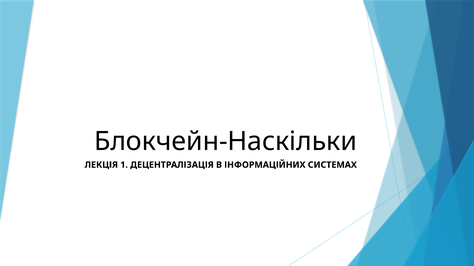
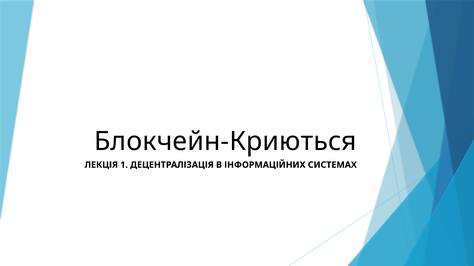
Блокчейн-Наскільки: Блокчейн-Наскільки -> Блокчейн-Криються (225, 142)
